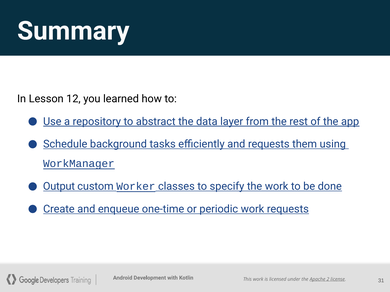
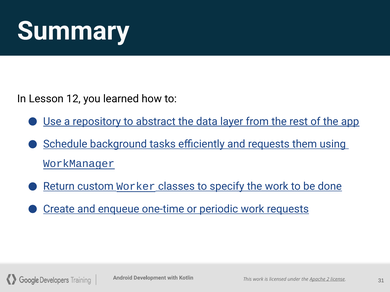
Output: Output -> Return (59, 187)
